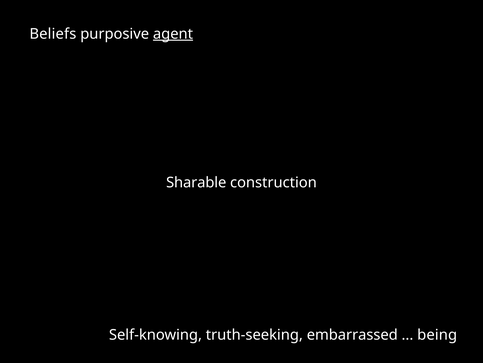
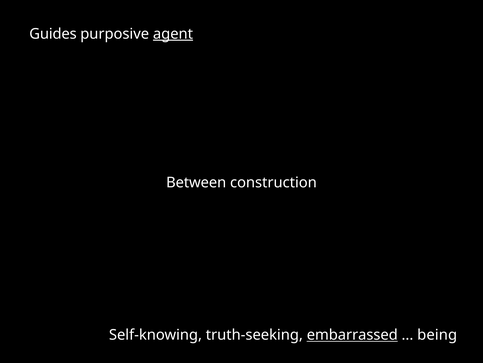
Beliefs: Beliefs -> Guides (53, 34)
Sharable: Sharable -> Between (196, 182)
embarrassed underline: none -> present (352, 334)
